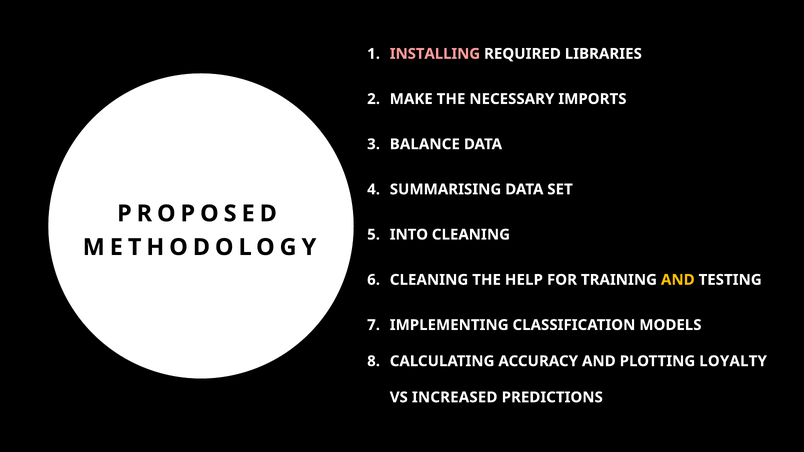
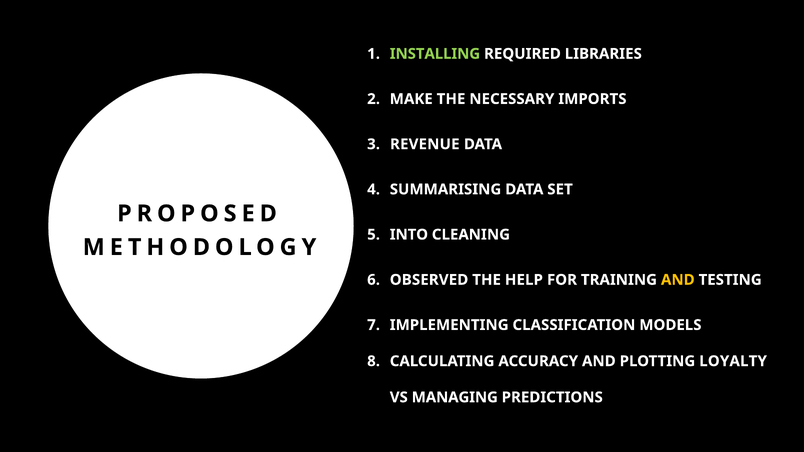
INSTALLING colour: pink -> light green (435, 54)
BALANCE: BALANCE -> REVENUE (425, 144)
CLEANING: CLEANING -> OBSERVED (429, 280)
INCREASED: INCREASED -> MANAGING (455, 398)
